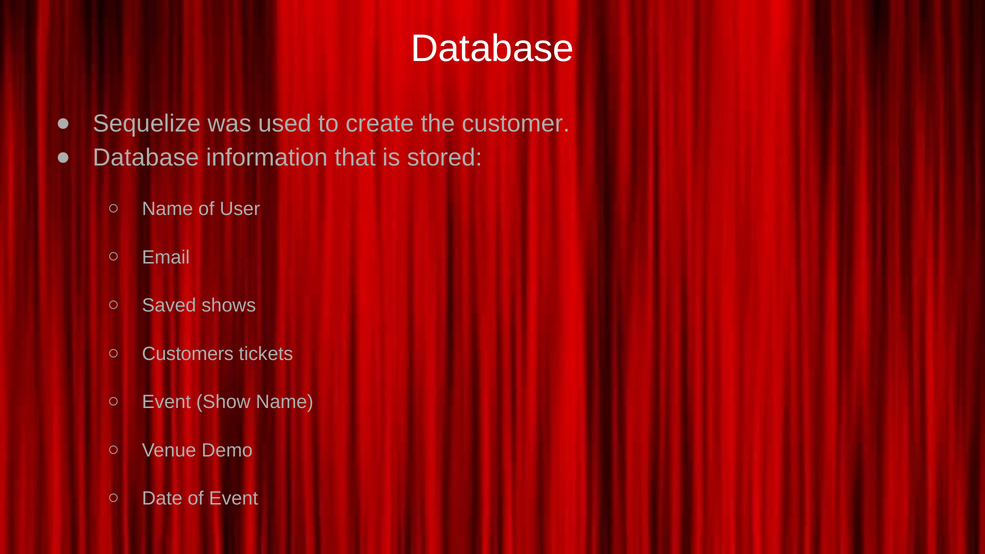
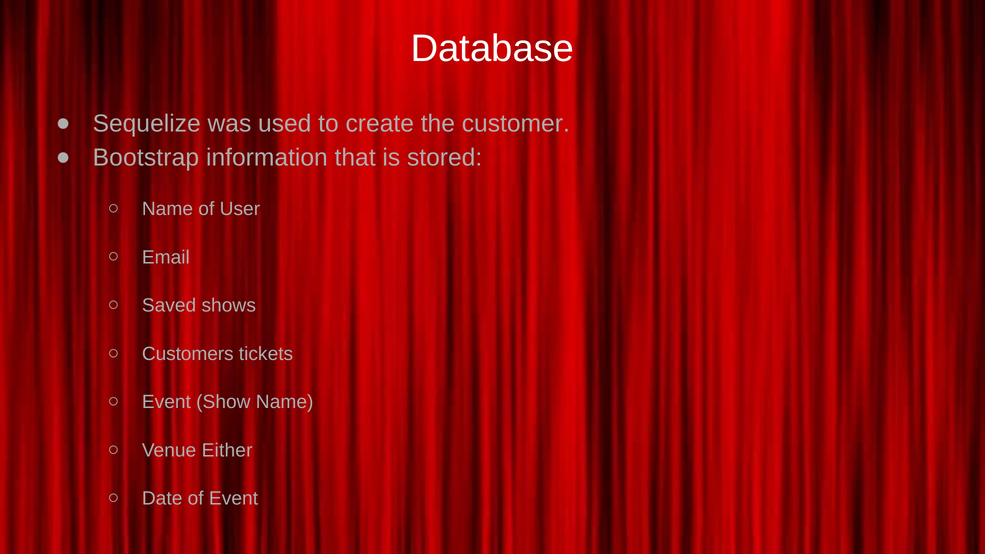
Database: Database -> Bootstrap (146, 158)
Demo: Demo -> Either (227, 450)
